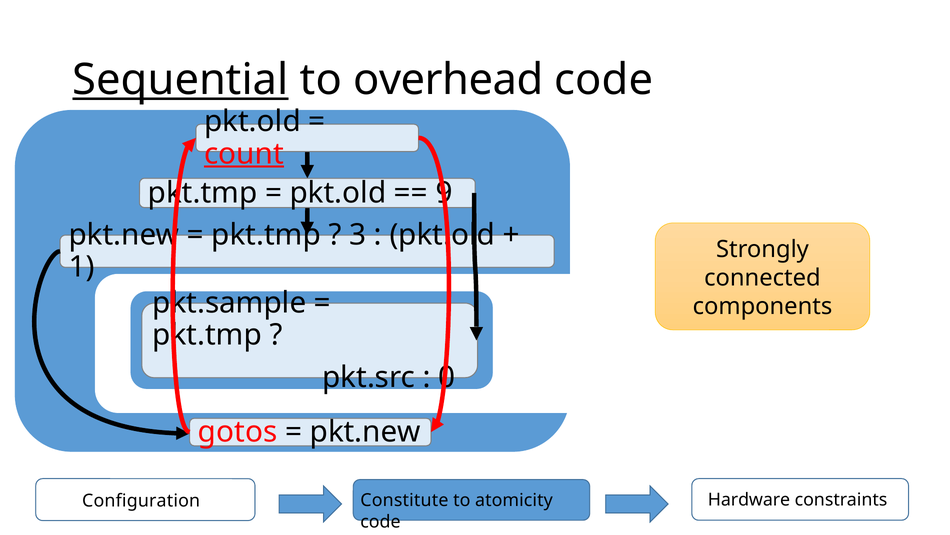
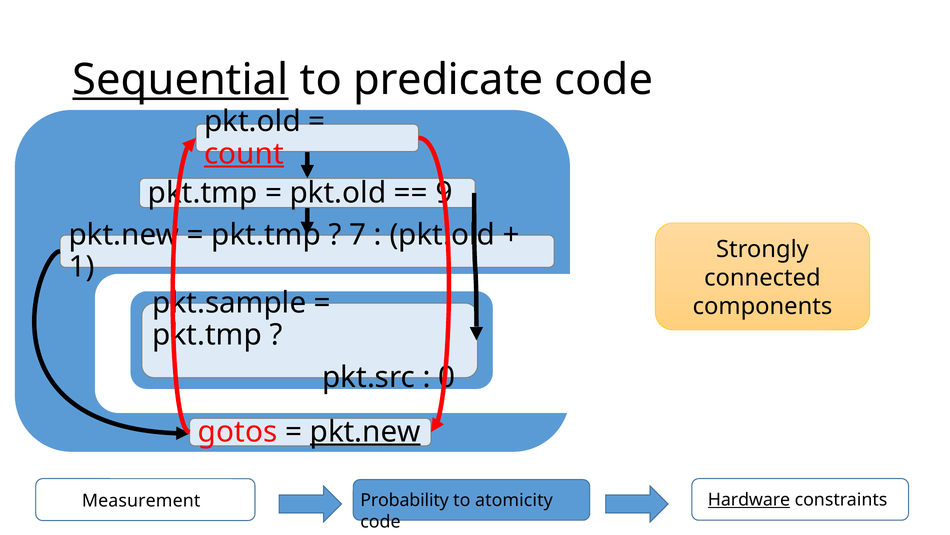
overhead: overhead -> predicate (448, 80)
3: 3 -> 7 (358, 235)
pkt.new underline: none -> present (365, 431)
Hardware underline: none -> present (749, 499)
Constitute: Constitute -> Probability (405, 500)
Configuration: Configuration -> Measurement (141, 500)
